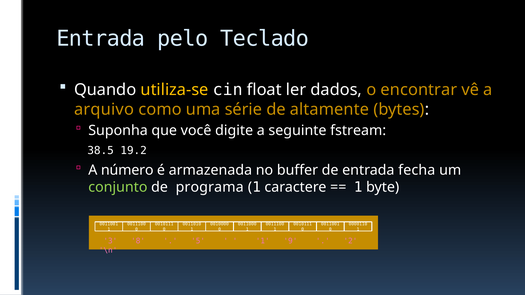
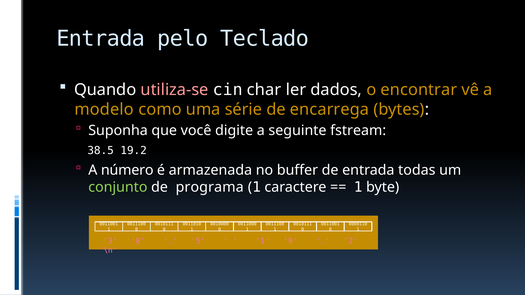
utiliza-se colour: yellow -> pink (175, 90)
float: float -> char (264, 90)
arquivo: arquivo -> modelo (104, 109)
altamente: altamente -> encarrega (330, 109)
fecha: fecha -> todas (417, 170)
